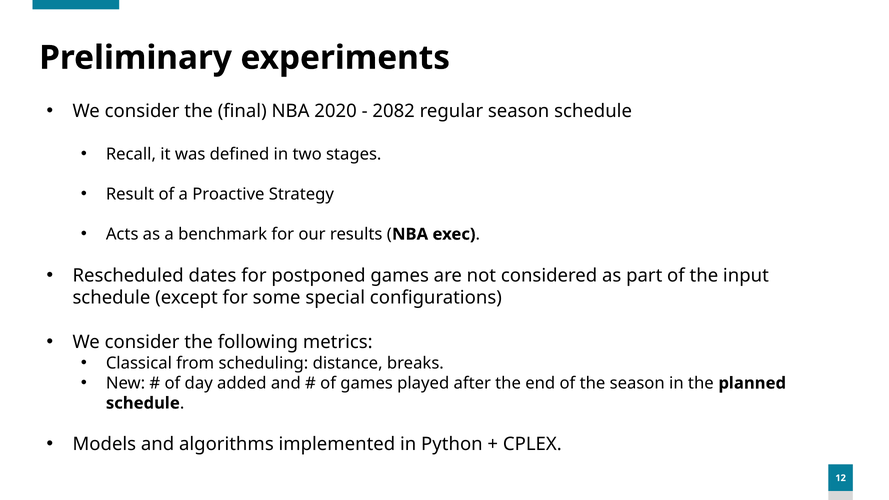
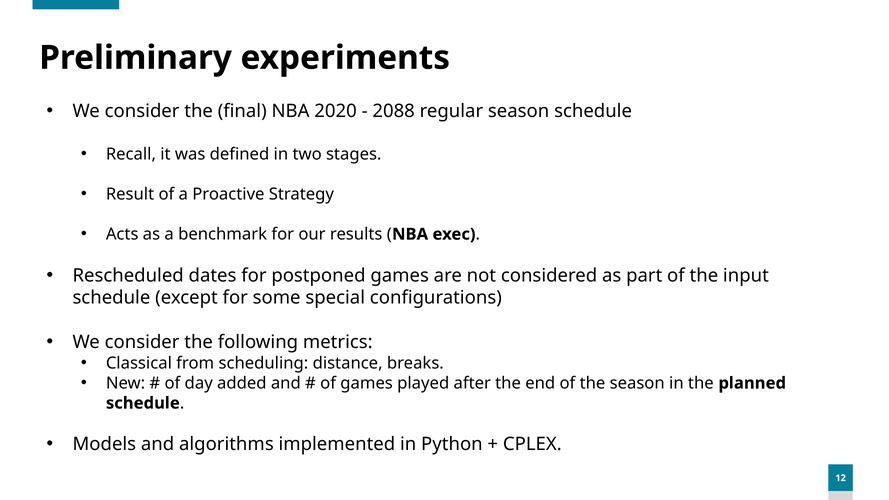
2082: 2082 -> 2088 (394, 111)
